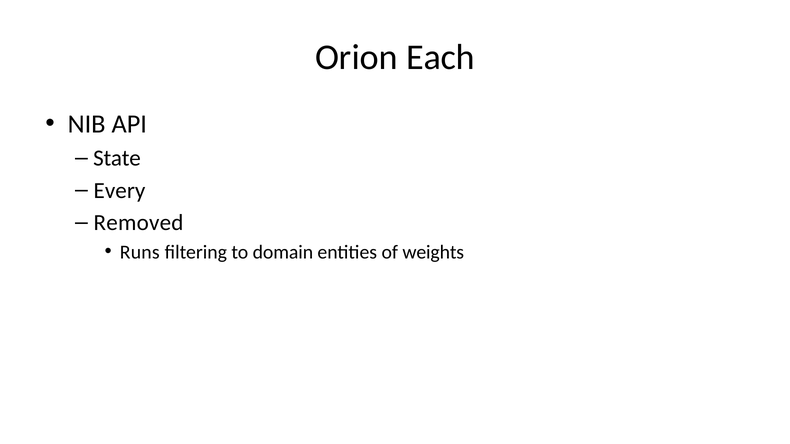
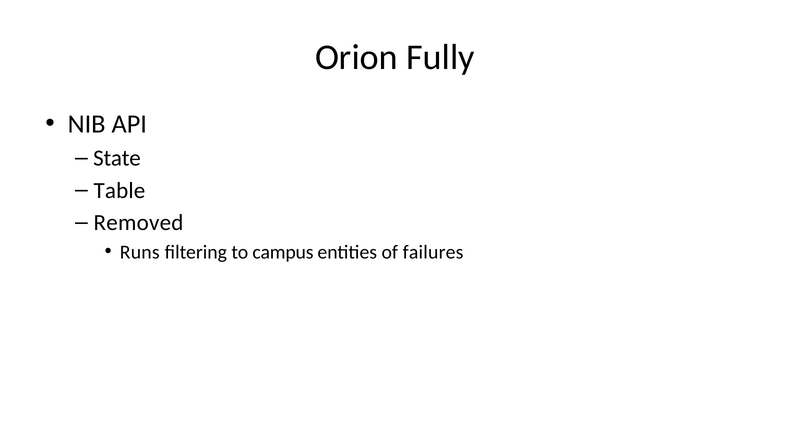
Each: Each -> Fully (440, 57)
Every: Every -> Table (119, 191)
domain: domain -> campus (283, 252)
weights: weights -> failures (433, 252)
